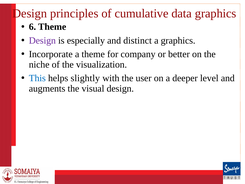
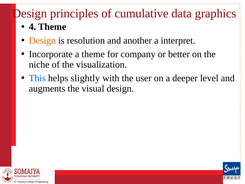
6: 6 -> 4 (32, 27)
Design colour: purple -> orange (42, 40)
especially: especially -> resolution (86, 40)
distinct: distinct -> another (138, 40)
a graphics: graphics -> interpret (178, 40)
